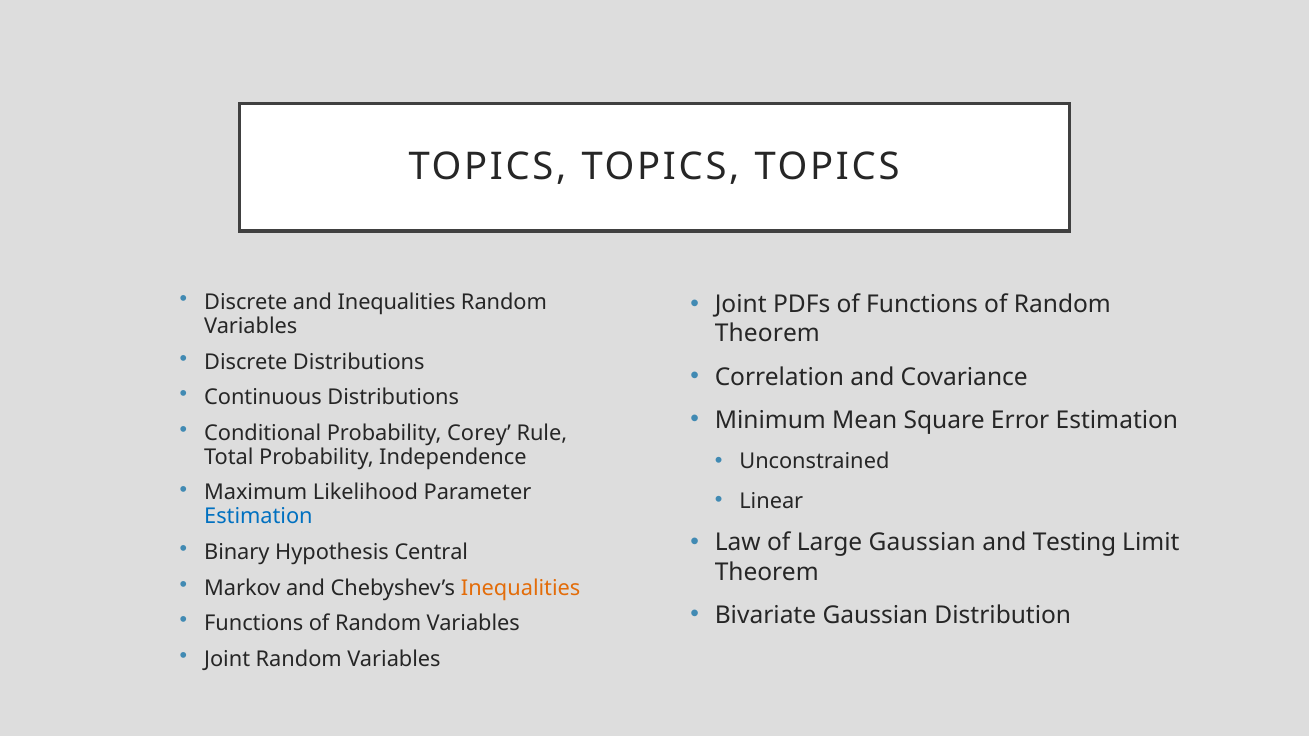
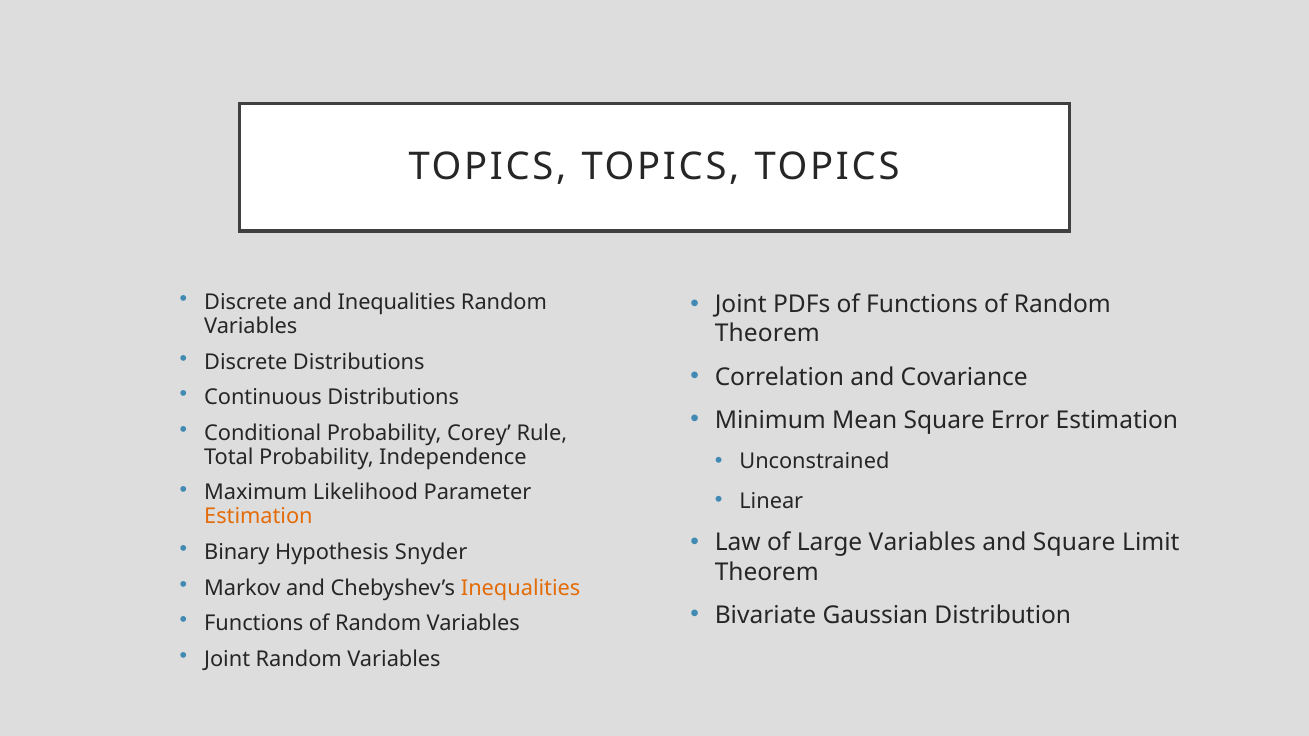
Estimation colour: blue -> orange (258, 517)
Large Gaussian: Gaussian -> Variables (922, 543)
and Testing: Testing -> Square (1074, 543)
Central: Central -> Snyder (431, 552)
